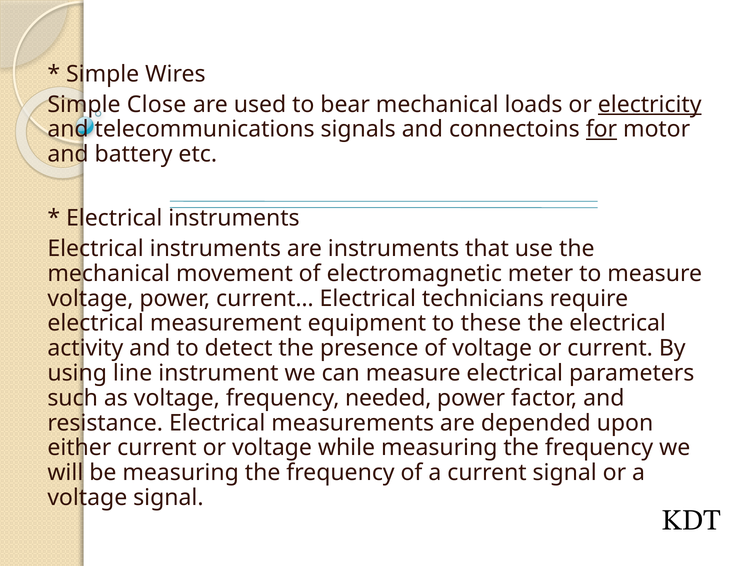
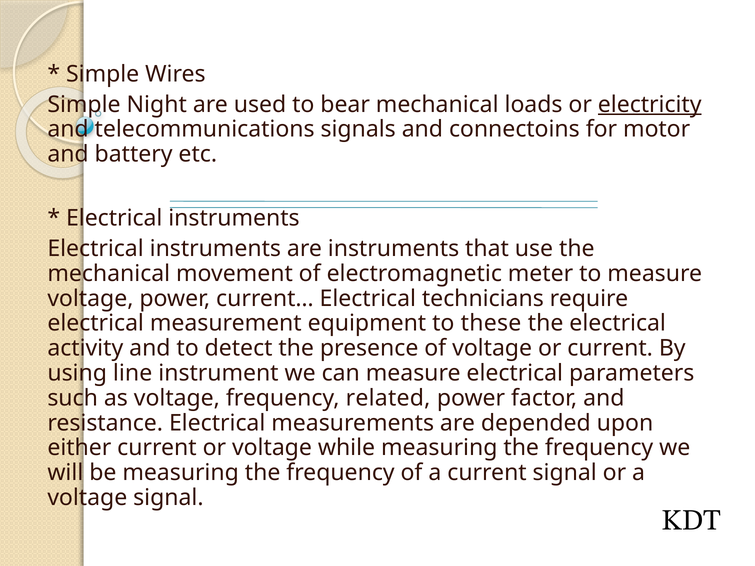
Close: Close -> Night (157, 105)
for underline: present -> none (601, 129)
needed: needed -> related (388, 398)
